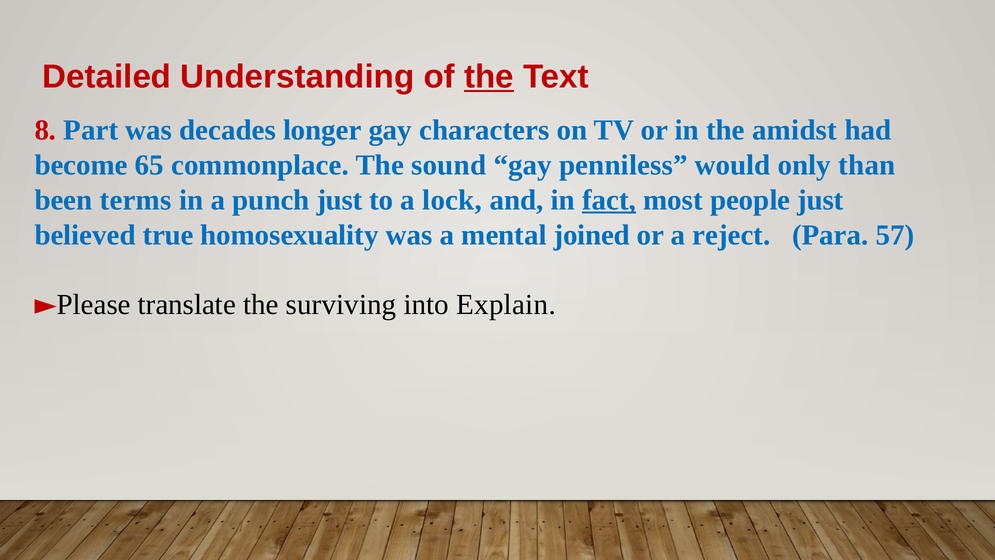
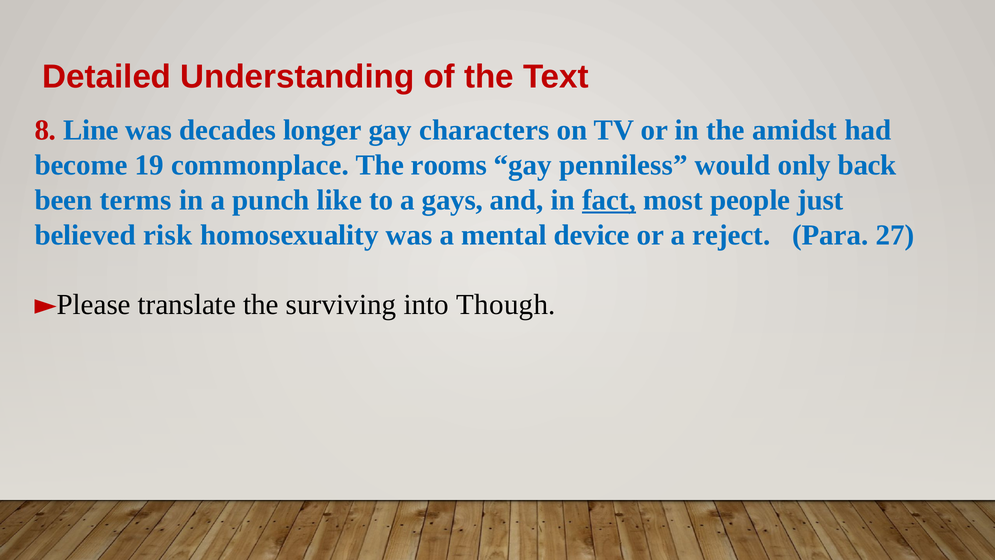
the underline: present -> none (489, 77)
Part: Part -> Line (91, 130)
65: 65 -> 19 (149, 165)
sound: sound -> rooms (449, 165)
than: than -> back (867, 165)
punch just: just -> like (339, 200)
lock: lock -> gays (452, 200)
true: true -> risk (168, 235)
joined: joined -> device (592, 235)
57: 57 -> 27 (895, 235)
Explain: Explain -> Though (506, 305)
